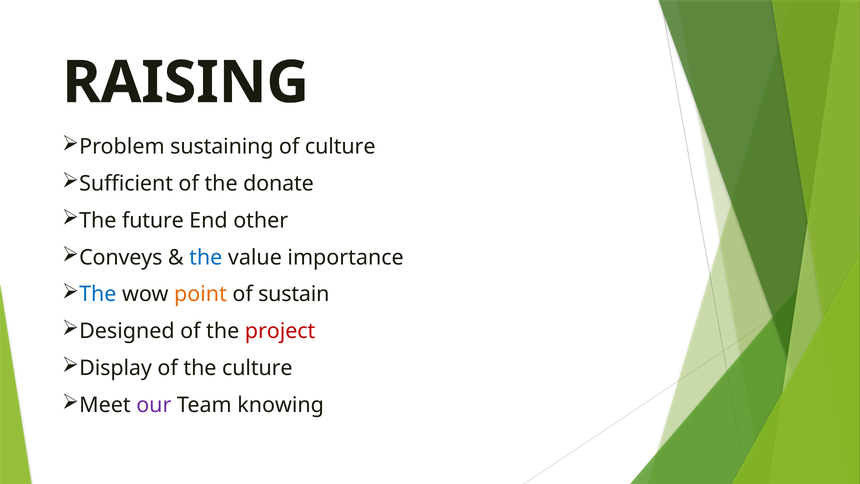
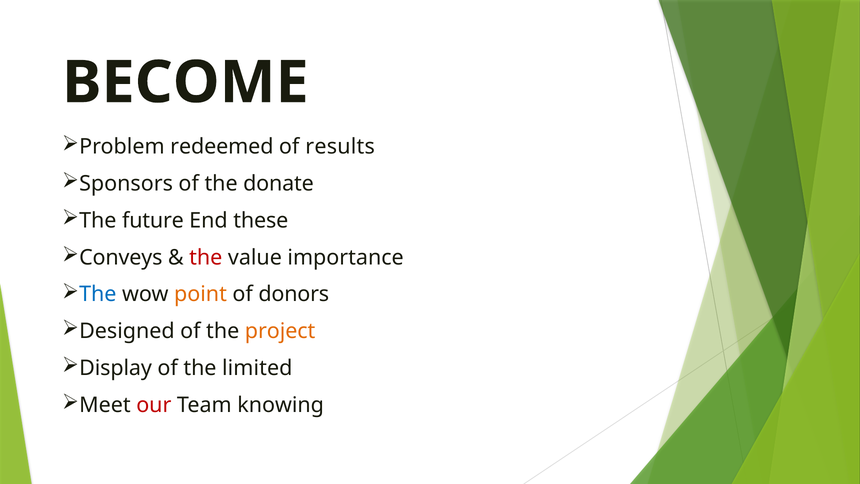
RAISING: RAISING -> BECOME (185, 83)
sustaining: sustaining -> redeemed (222, 147)
of culture: culture -> results (340, 147)
Sufficient: Sufficient -> Sponsors (126, 183)
other: other -> these (261, 220)
the colour: blue -> red (206, 257)
sustain: sustain -> donors (294, 294)
project colour: red -> orange (280, 331)
the culture: culture -> limited (257, 368)
our colour: purple -> red (154, 405)
